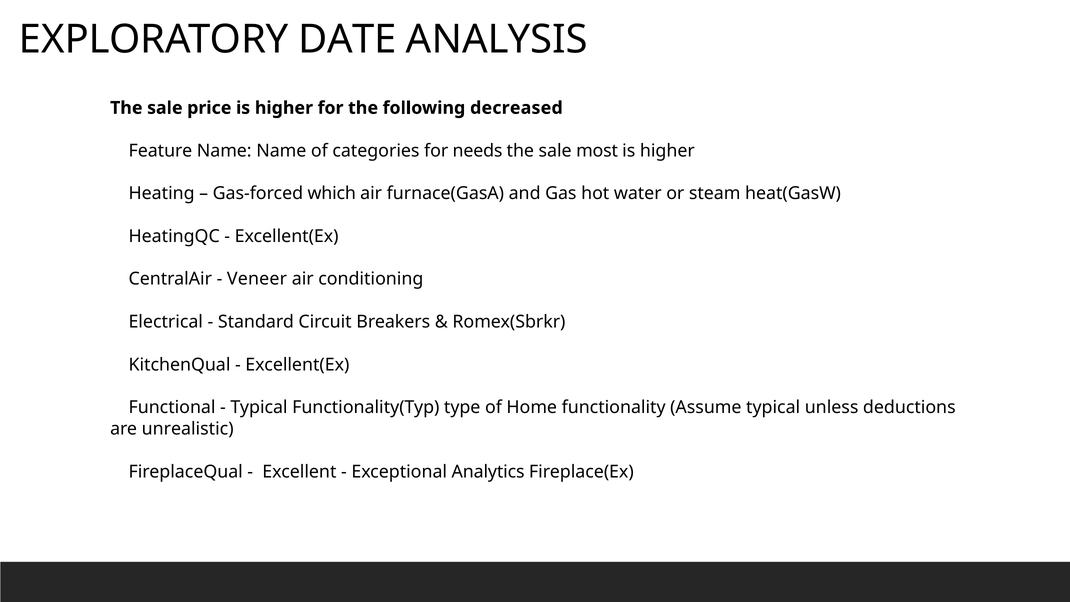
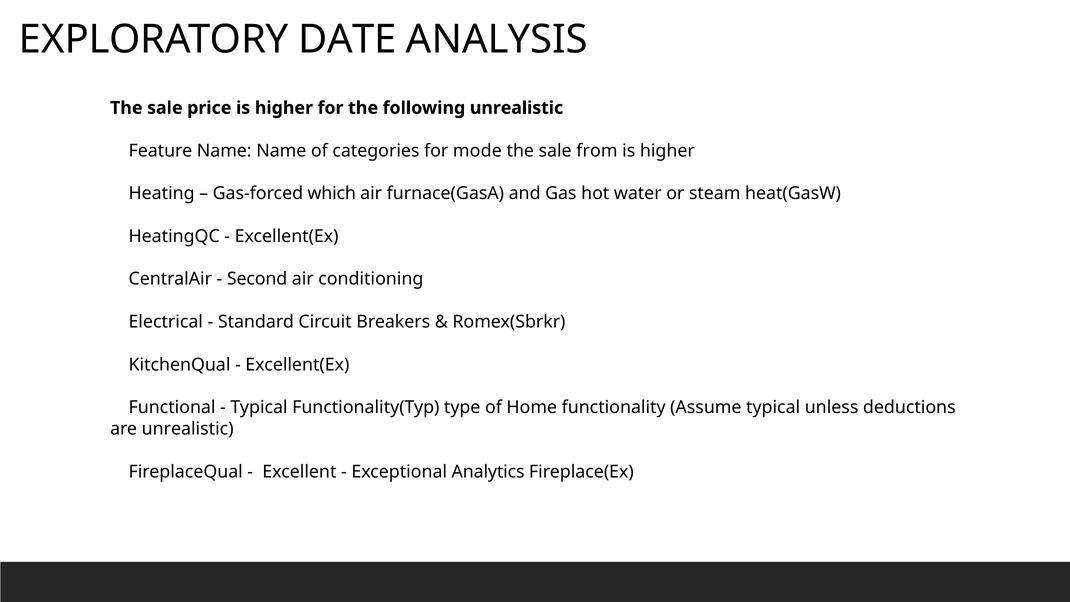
following decreased: decreased -> unrealistic (517, 108)
needs: needs -> mode (477, 151)
most: most -> from (597, 151)
Veneer: Veneer -> Second (257, 279)
